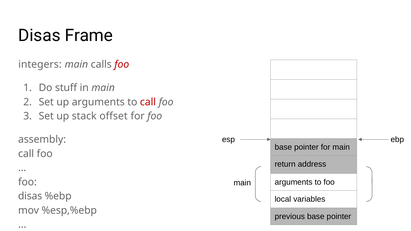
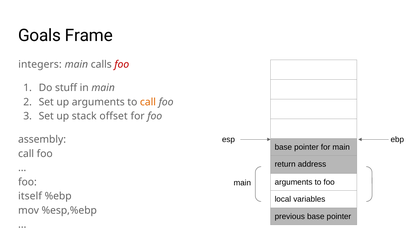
Disas: Disas -> Goals (40, 36)
call colour: red -> orange (148, 102)
disas: disas -> itself (30, 196)
